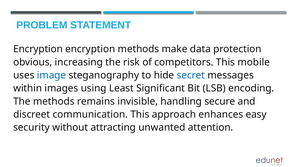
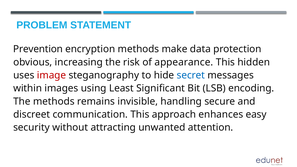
Encryption: Encryption -> Prevention (38, 49)
competitors: competitors -> appearance (184, 62)
mobile: mobile -> hidden (254, 62)
image colour: blue -> red (52, 75)
